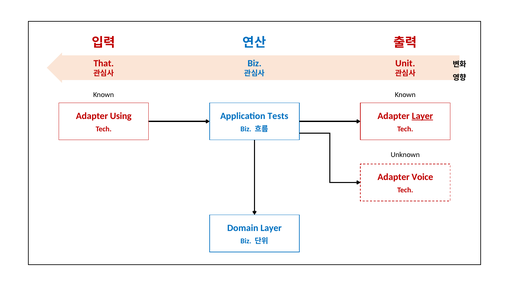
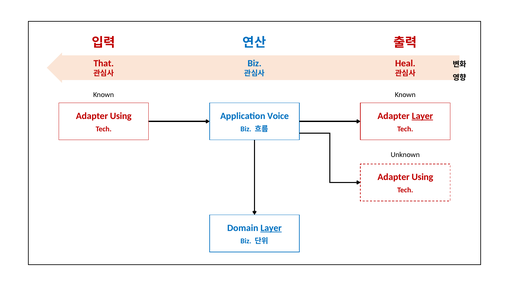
Unit: Unit -> Heal (405, 64)
Tests: Tests -> Voice (278, 116)
Voice: Voice -> Using (422, 177)
Layer underline: none -> present (271, 228)
